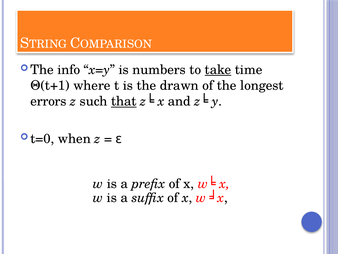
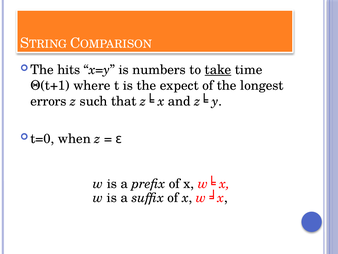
info: info -> hits (69, 70)
drawn: drawn -> expect (179, 85)
that underline: present -> none (124, 101)
